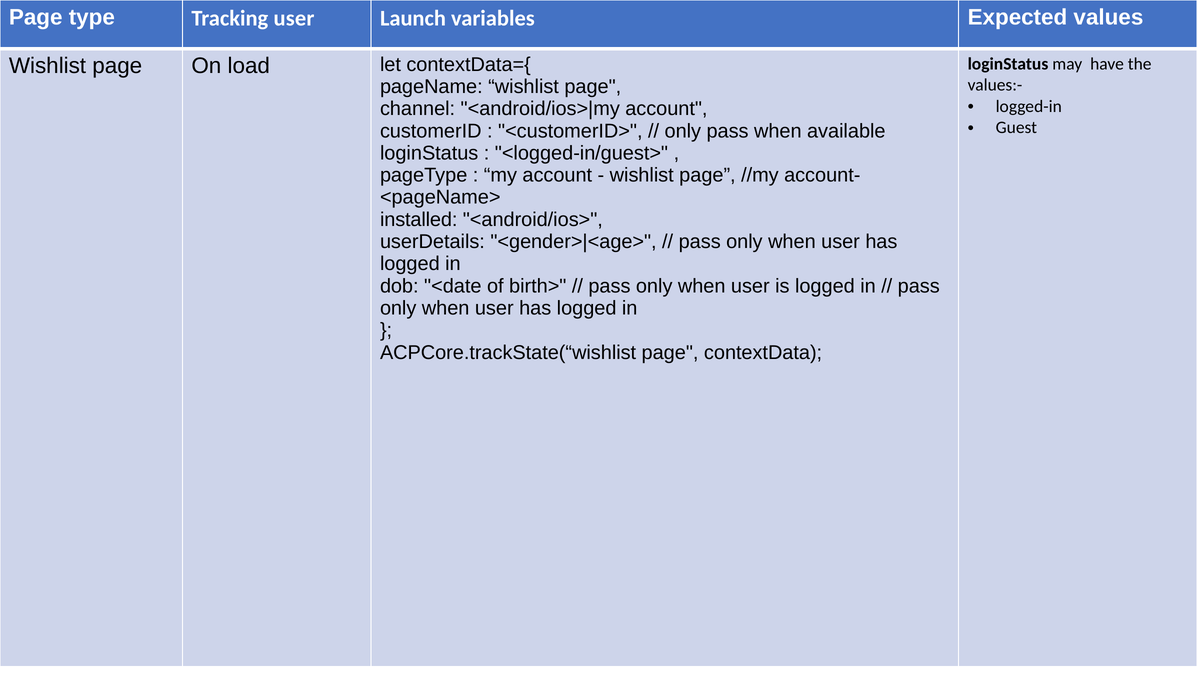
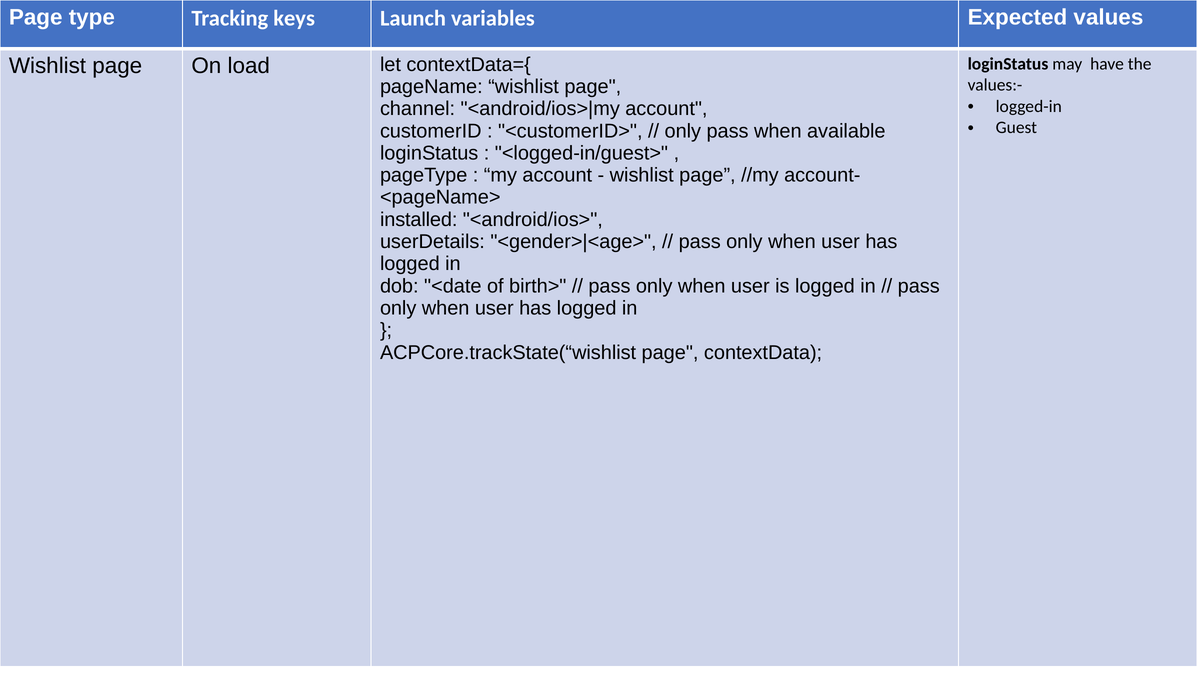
Tracking user: user -> keys (294, 18)
